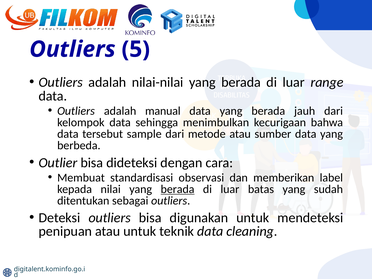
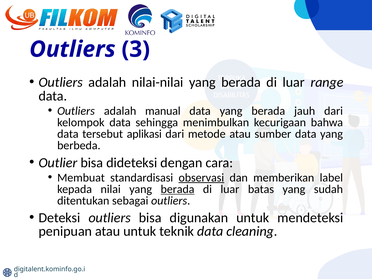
5: 5 -> 3 (136, 49)
sample: sample -> aplikasi (144, 134)
observasi underline: none -> present (201, 178)
